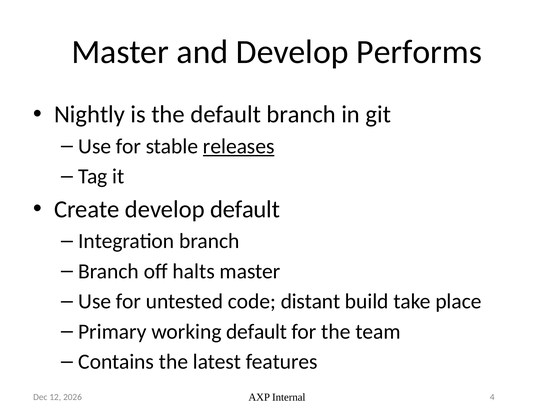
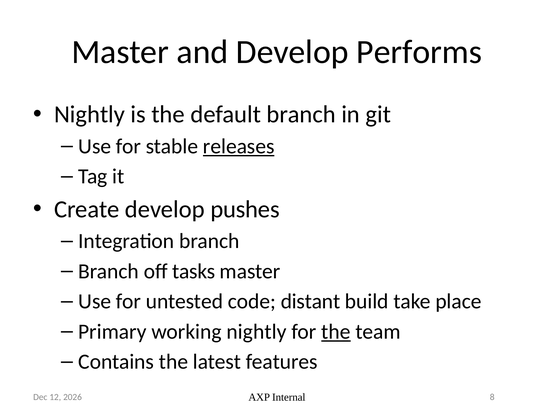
develop default: default -> pushes (245, 209)
halts: halts -> tasks (194, 271)
working default: default -> nightly (256, 331)
the underline: none -> present (336, 331)
4: 4 -> 8 (492, 397)
